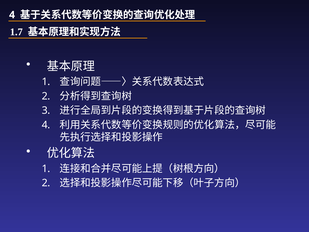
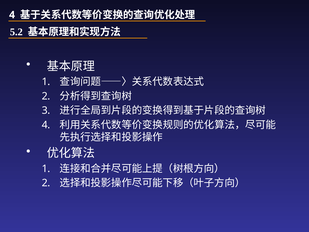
1.7: 1.7 -> 5.2 (16, 32)
